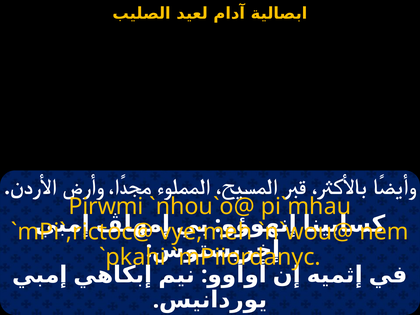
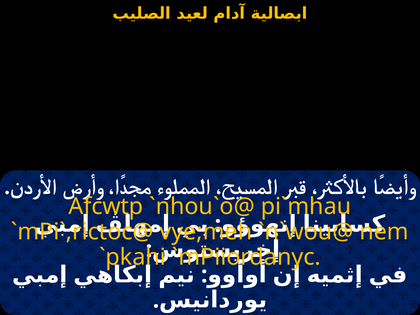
Pirwmi: Pirwmi -> Afcwtp (106, 207)
